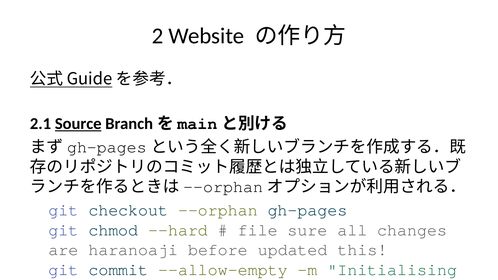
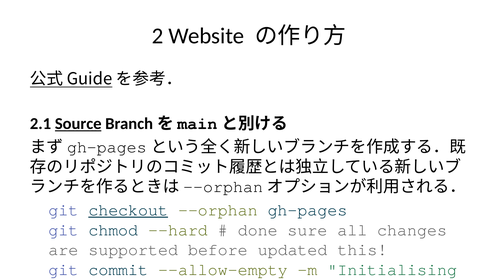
checkout underline: none -> present (128, 210)
file: file -> done (258, 230)
haranoaji: haranoaji -> supported (133, 250)
